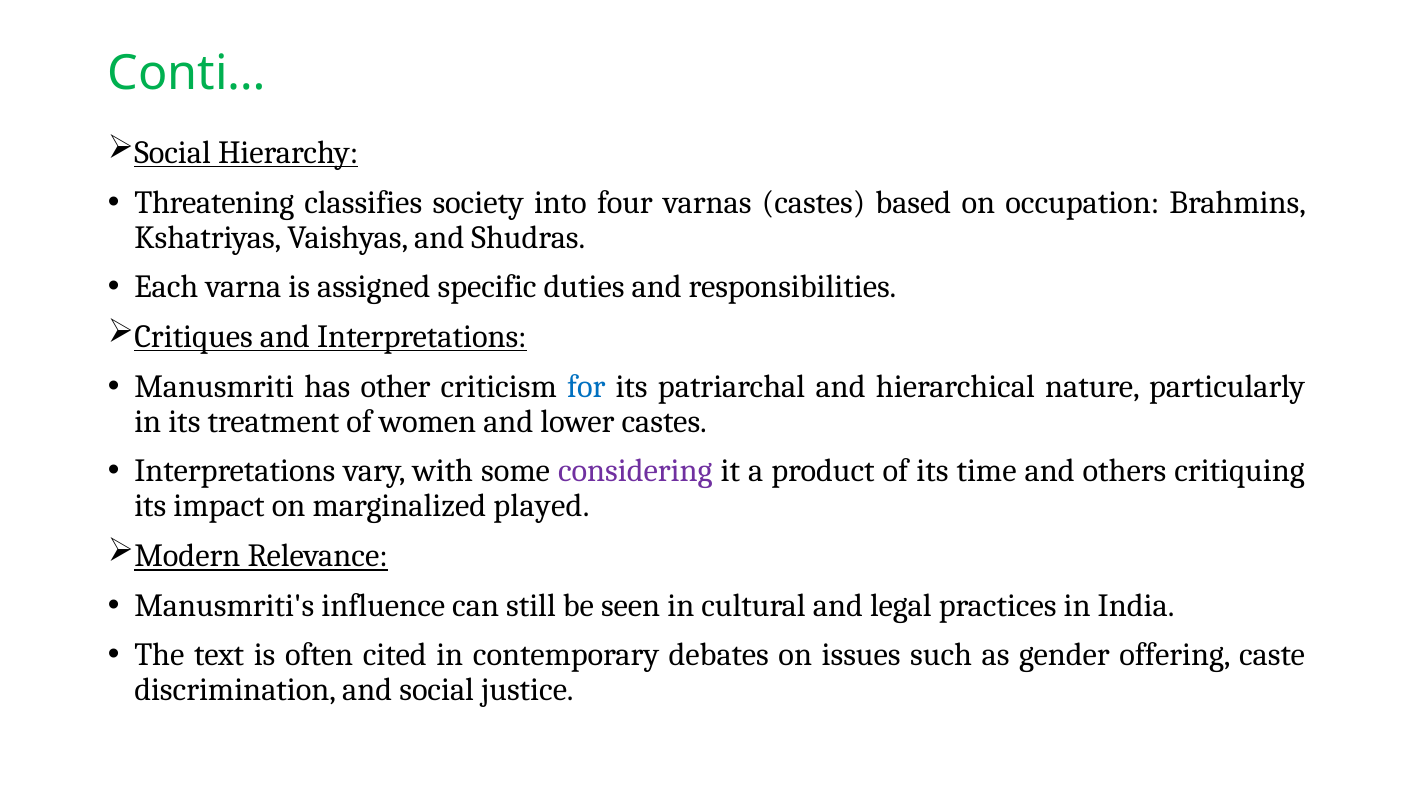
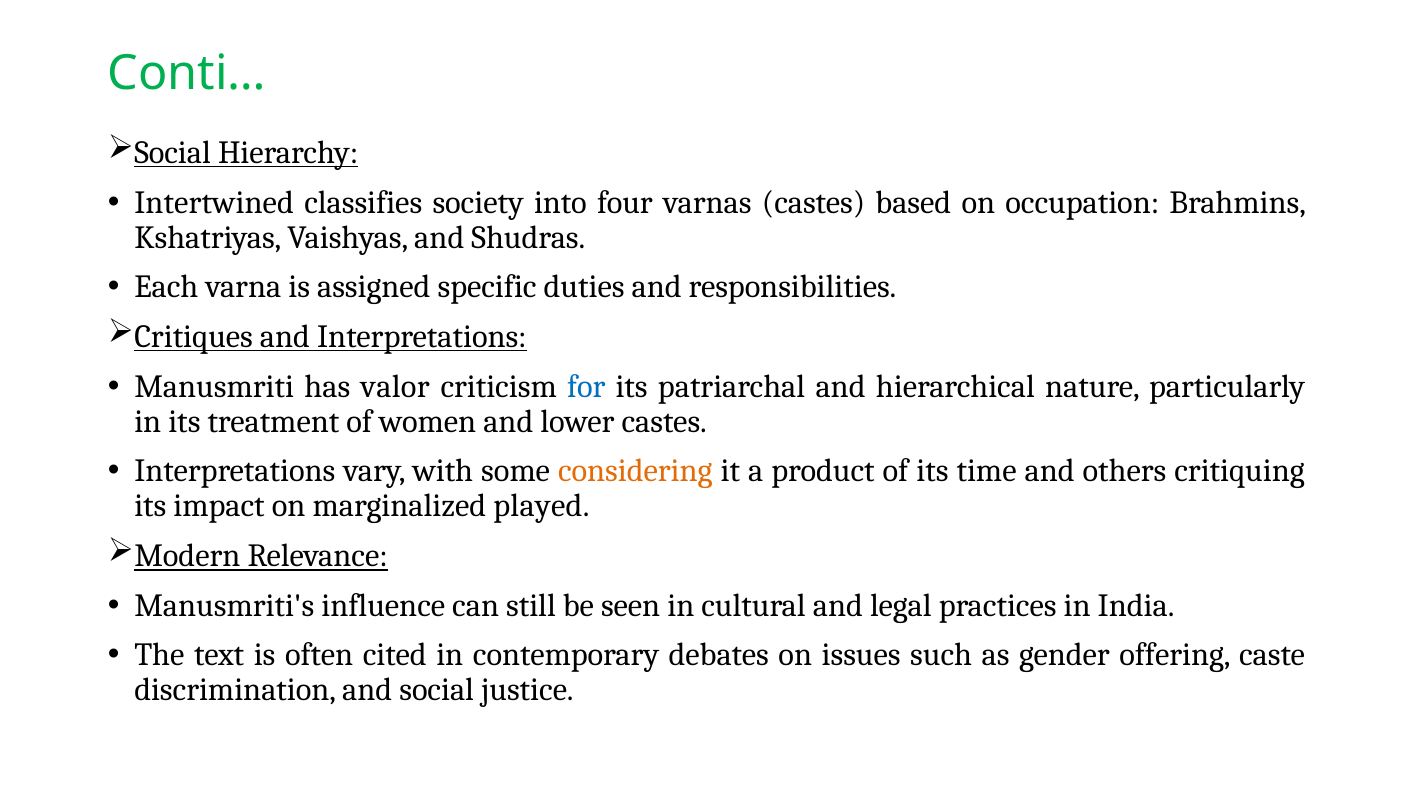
Threatening: Threatening -> Intertwined (214, 202)
other: other -> valor (395, 387)
considering colour: purple -> orange (635, 471)
